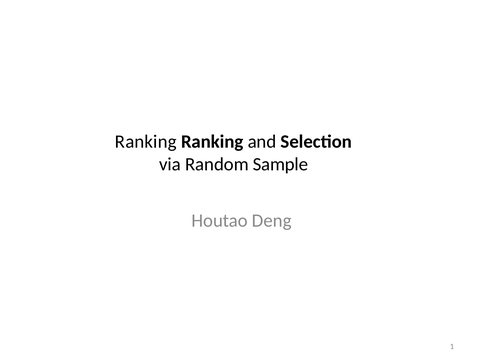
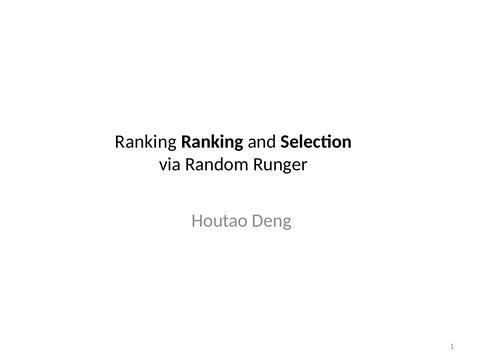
Sample: Sample -> Runger (280, 164)
